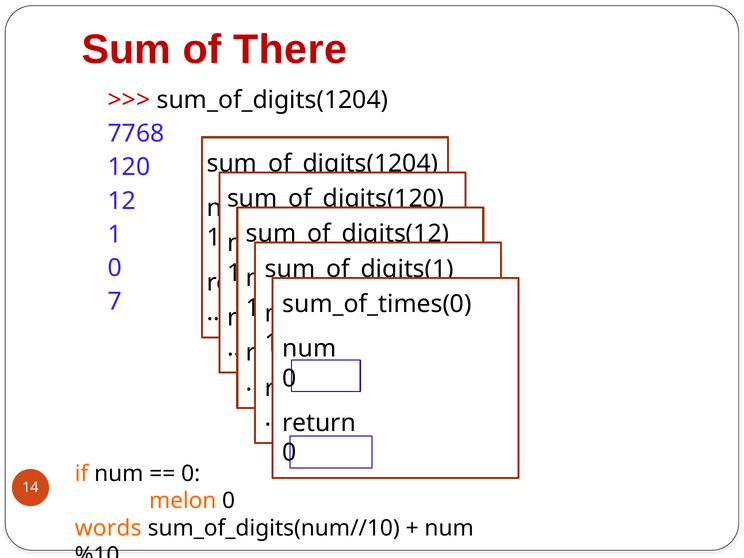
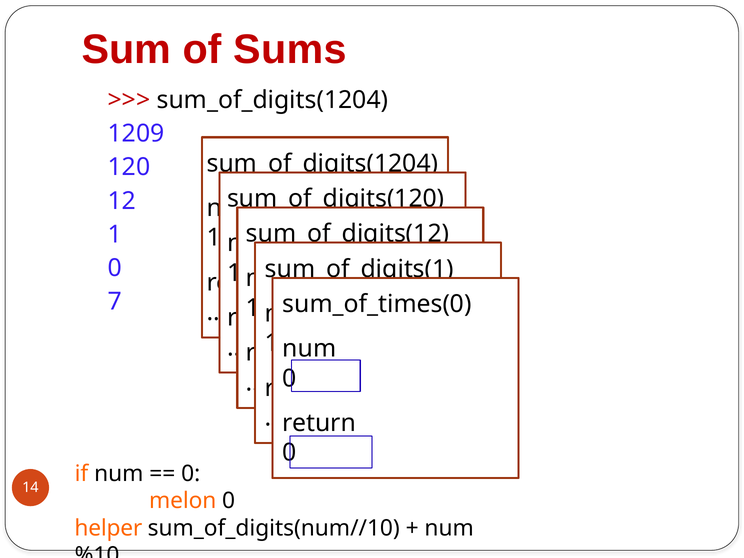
There: There -> Sums (290, 50)
7768: 7768 -> 1209 (136, 134)
words: words -> helper (108, 528)
